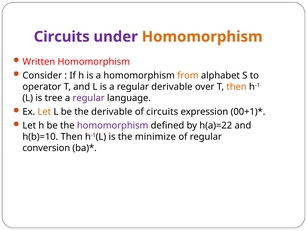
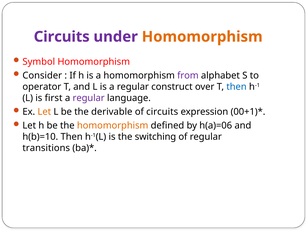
Written: Written -> Symbol (39, 62)
from colour: orange -> purple (188, 75)
regular derivable: derivable -> construct (172, 86)
then colour: orange -> blue (237, 86)
tree: tree -> first (54, 98)
homomorphism colour: purple -> orange (113, 125)
h(a)=22: h(a)=22 -> h(a)=06 (216, 125)
minimize: minimize -> switching (155, 136)
conversion: conversion -> transitions (46, 148)
